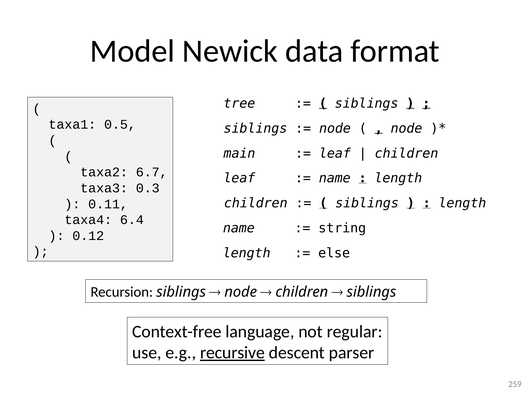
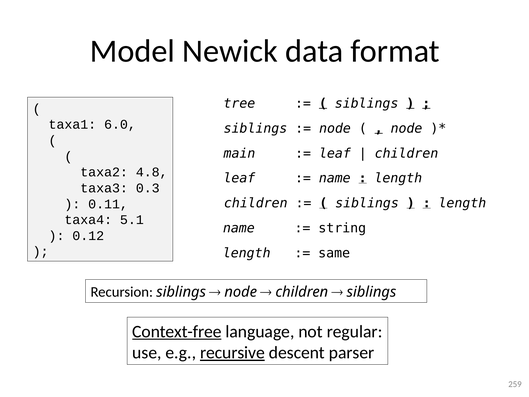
0.5: 0.5 -> 6.0 (120, 124)
6.7: 6.7 -> 4.8 (152, 172)
6.4: 6.4 -> 5.1 (132, 220)
else: else -> same (334, 253)
Context-free underline: none -> present (177, 331)
